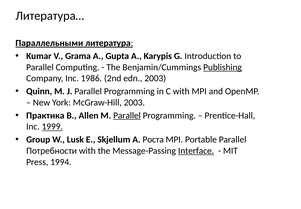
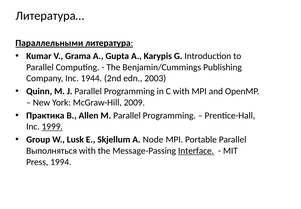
Publishing underline: present -> none (223, 67)
1986: 1986 -> 1944 (91, 78)
McGraw-Hill 2003: 2003 -> 2009 (134, 102)
Parallel underline: present -> none (127, 115)
Роста: Роста -> Node (153, 139)
Потребности: Потребности -> Выполняться (52, 150)
